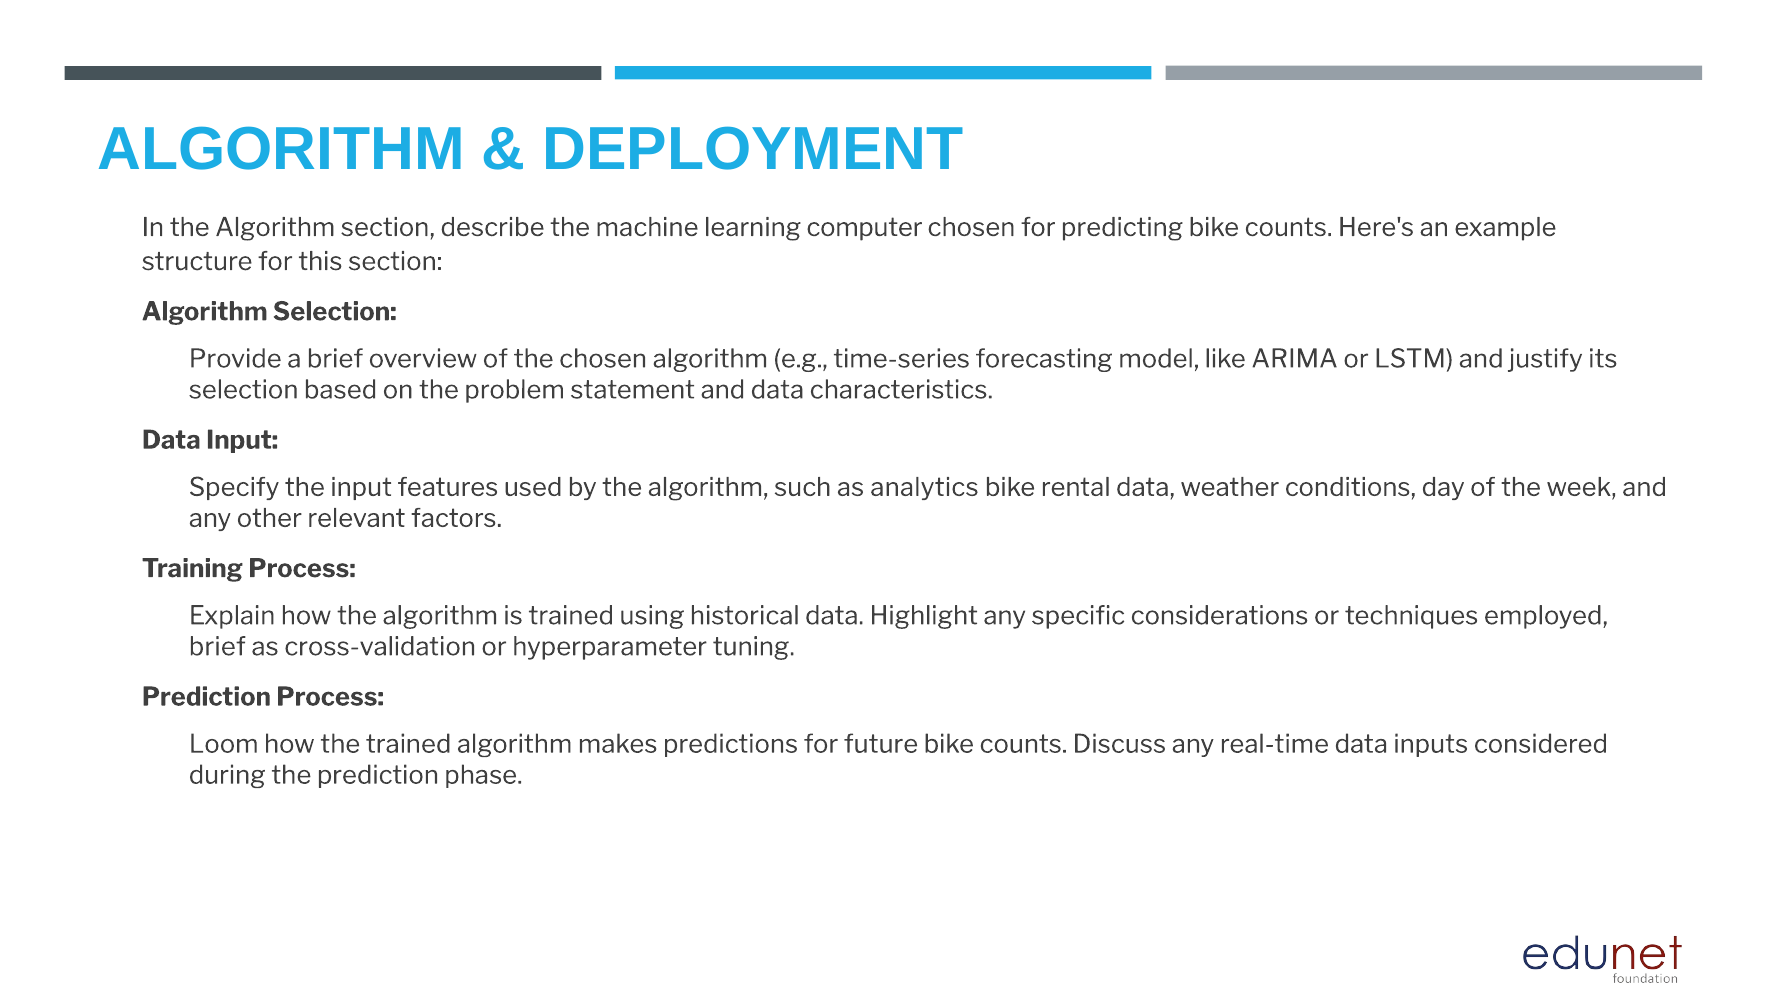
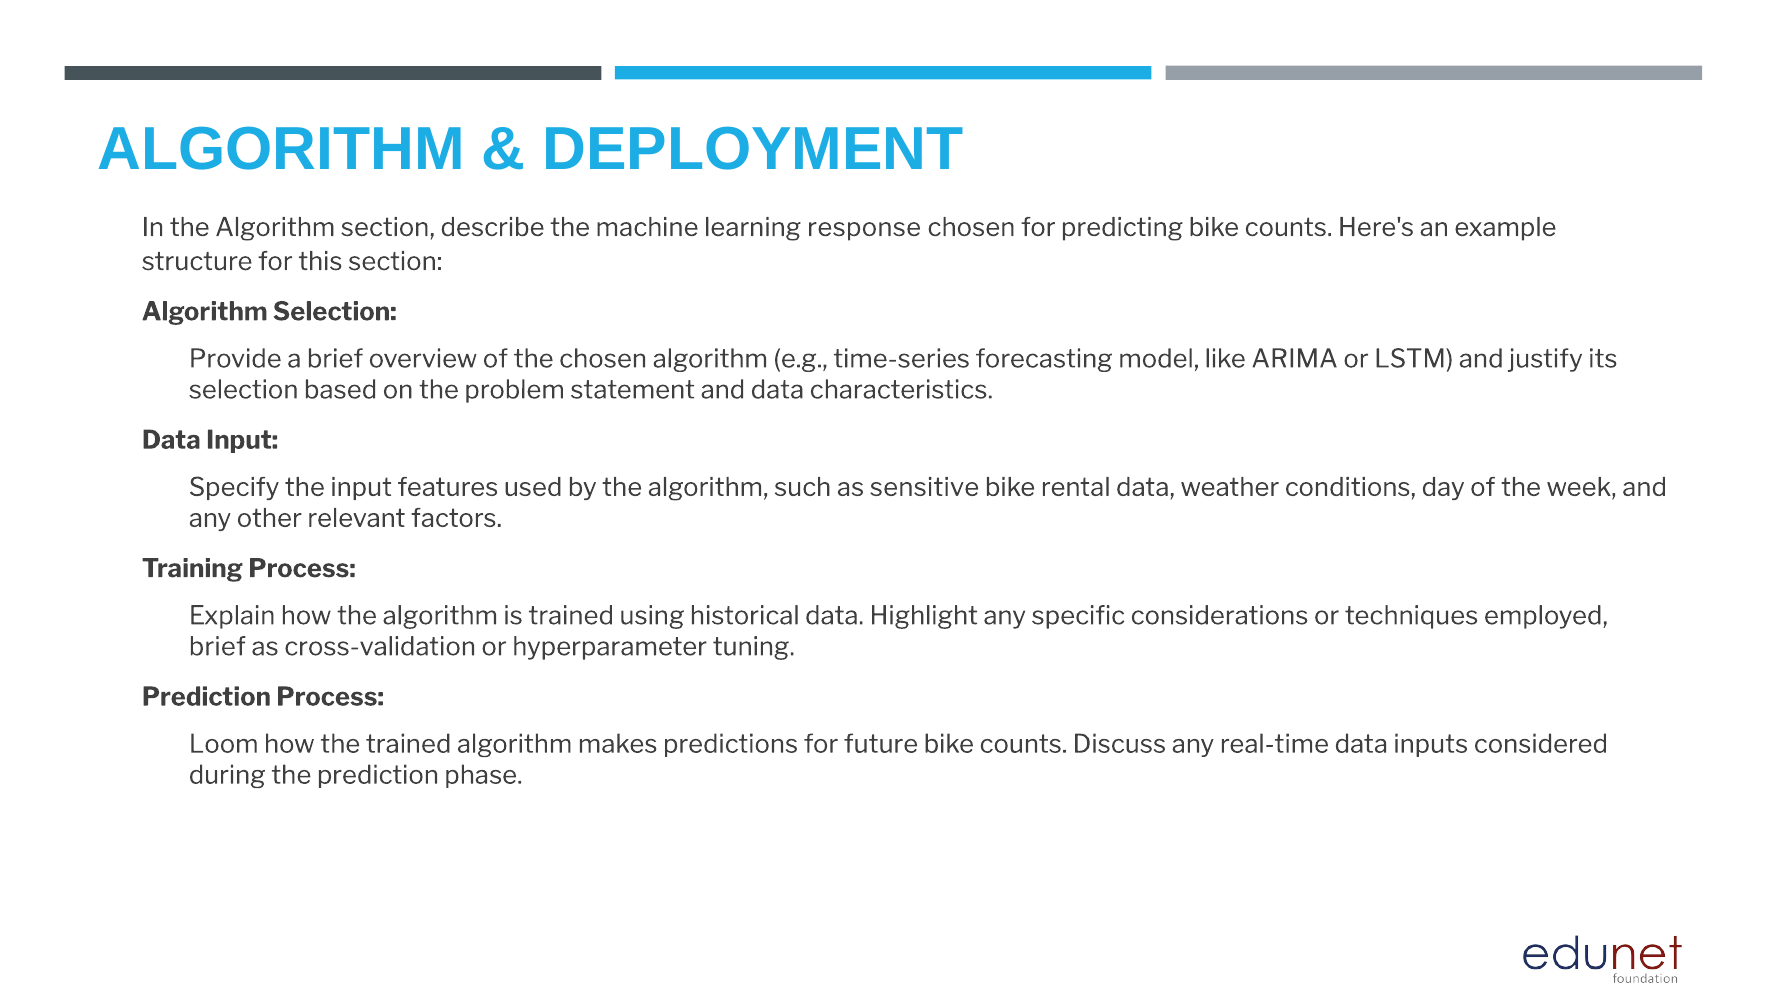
computer: computer -> response (864, 227)
analytics: analytics -> sensitive (924, 487)
